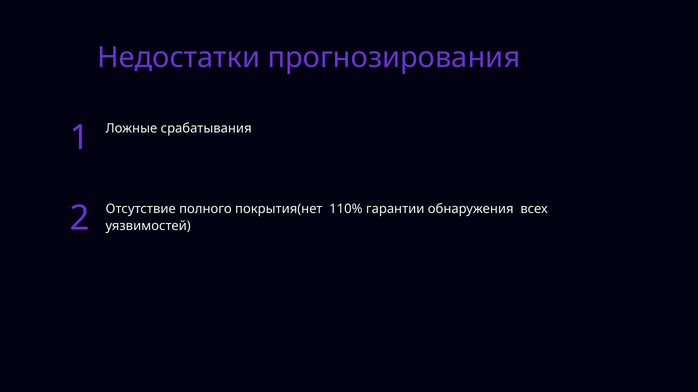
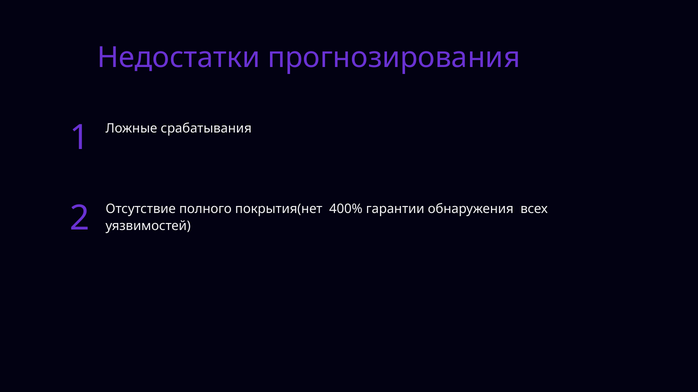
110%: 110% -> 400% (346, 209)
